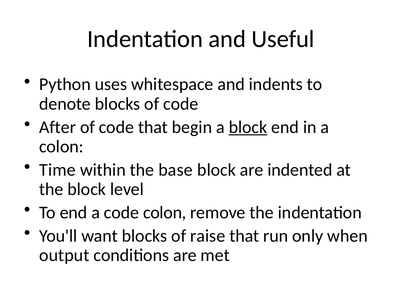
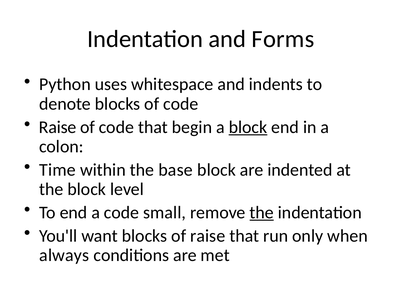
Useful: Useful -> Forms (283, 39)
After: After -> Raise (58, 127)
code colon: colon -> small (165, 212)
the underline: none -> present (262, 212)
output: output -> always (64, 255)
